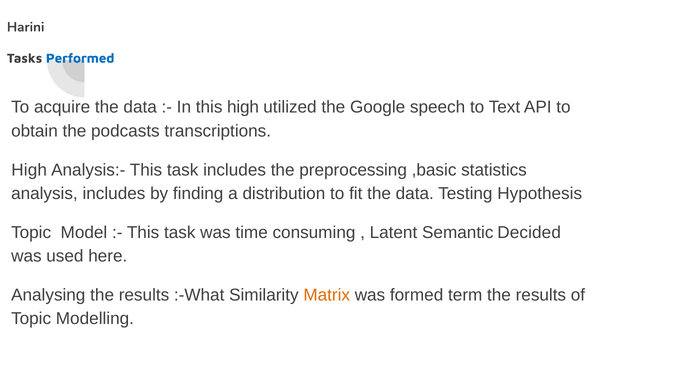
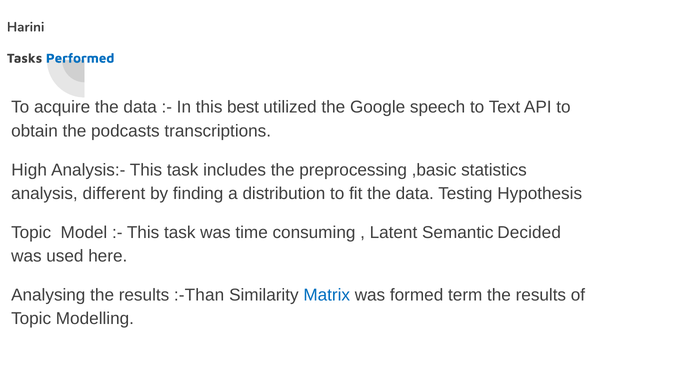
this high: high -> best (243, 107)
analysis includes: includes -> different (114, 193)
:-What: :-What -> :-Than (199, 295)
Matrix colour: orange -> blue (327, 295)
